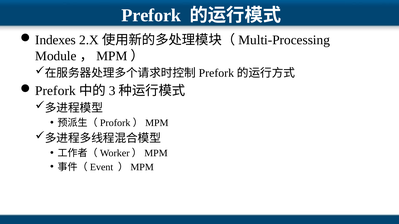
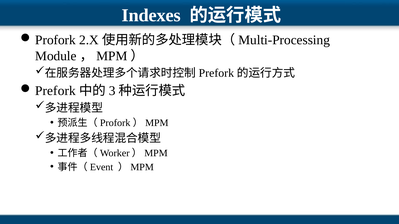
Prefork: Prefork -> Indexes (151, 15)
Indexes: Indexes -> Profork (56, 40)
